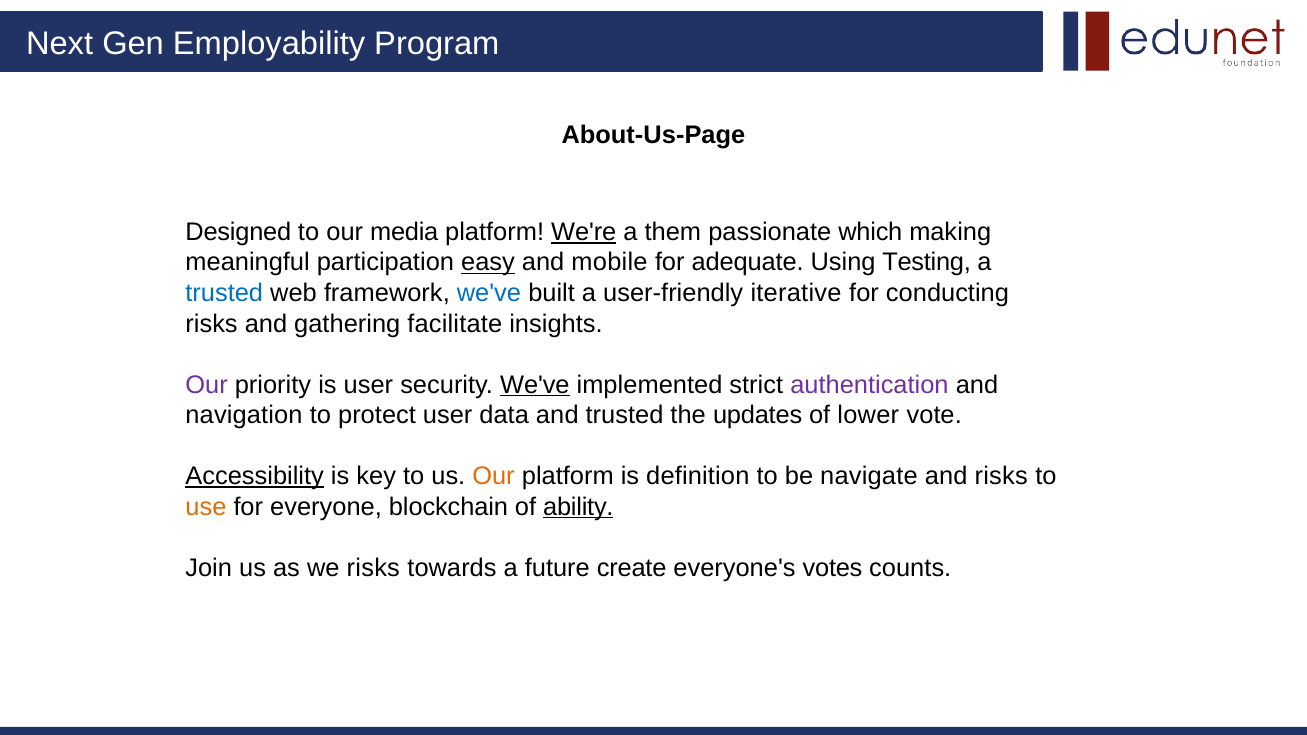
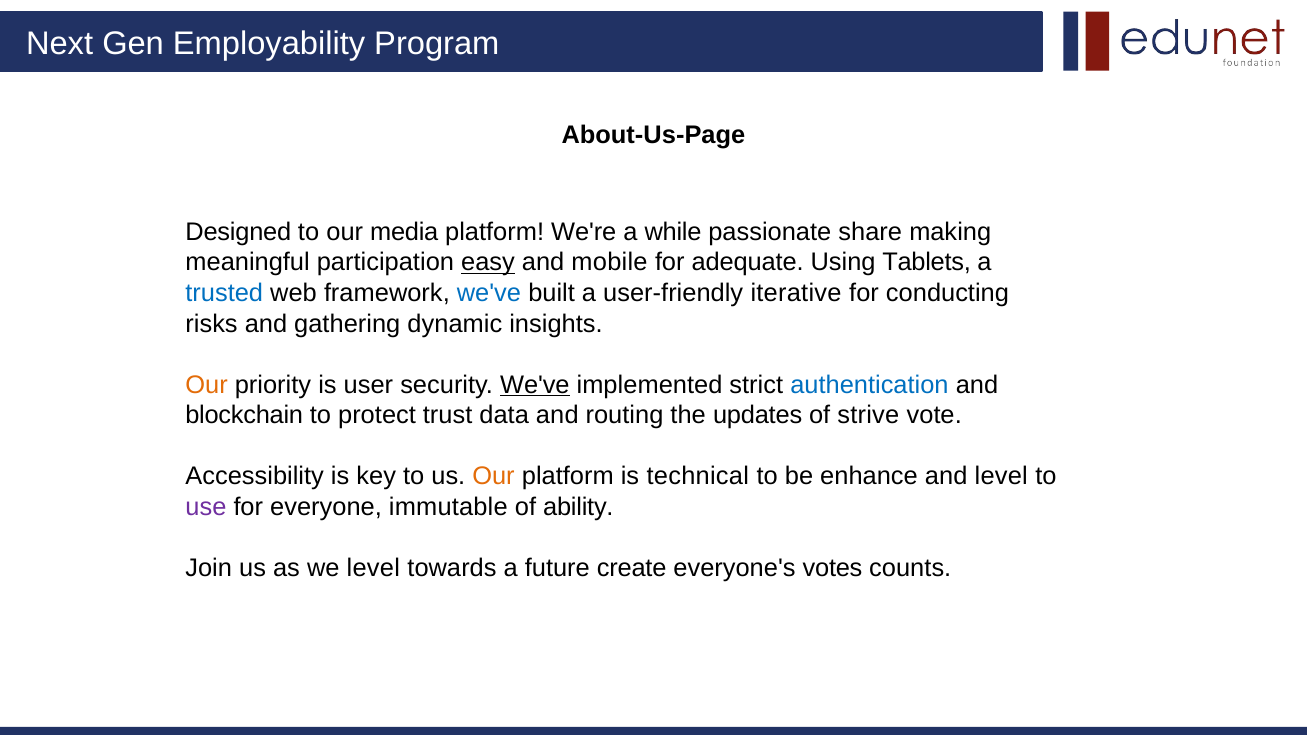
We're underline: present -> none (584, 232)
them: them -> while (673, 232)
which: which -> share (870, 232)
Testing: Testing -> Tablets (927, 263)
facilitate: facilitate -> dynamic (455, 324)
Our colour: purple -> orange (207, 385)
authentication colour: purple -> blue (869, 385)
navigation: navigation -> blockchain (244, 415)
protect user: user -> trust (448, 415)
and trusted: trusted -> routing (625, 415)
lower: lower -> strive (868, 415)
Accessibility underline: present -> none (255, 476)
definition: definition -> technical (698, 476)
navigate: navigate -> enhance (869, 476)
and risks: risks -> level (1001, 476)
use colour: orange -> purple (206, 507)
blockchain: blockchain -> immutable (448, 507)
ability underline: present -> none (578, 507)
we risks: risks -> level (373, 568)
